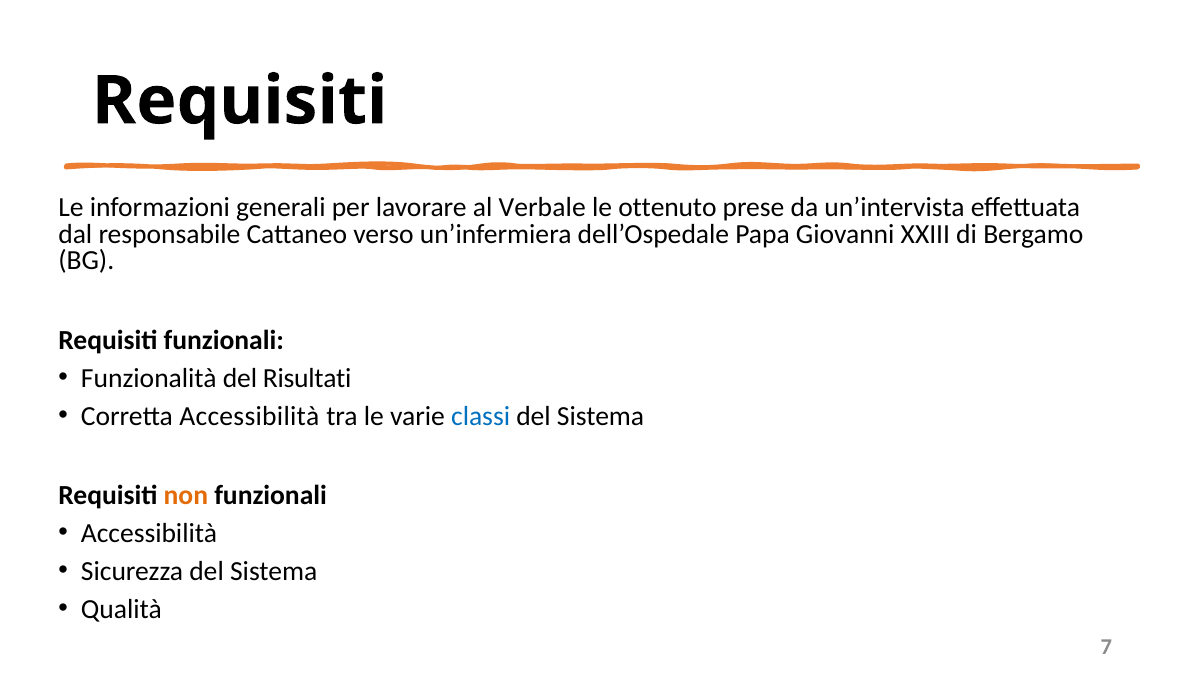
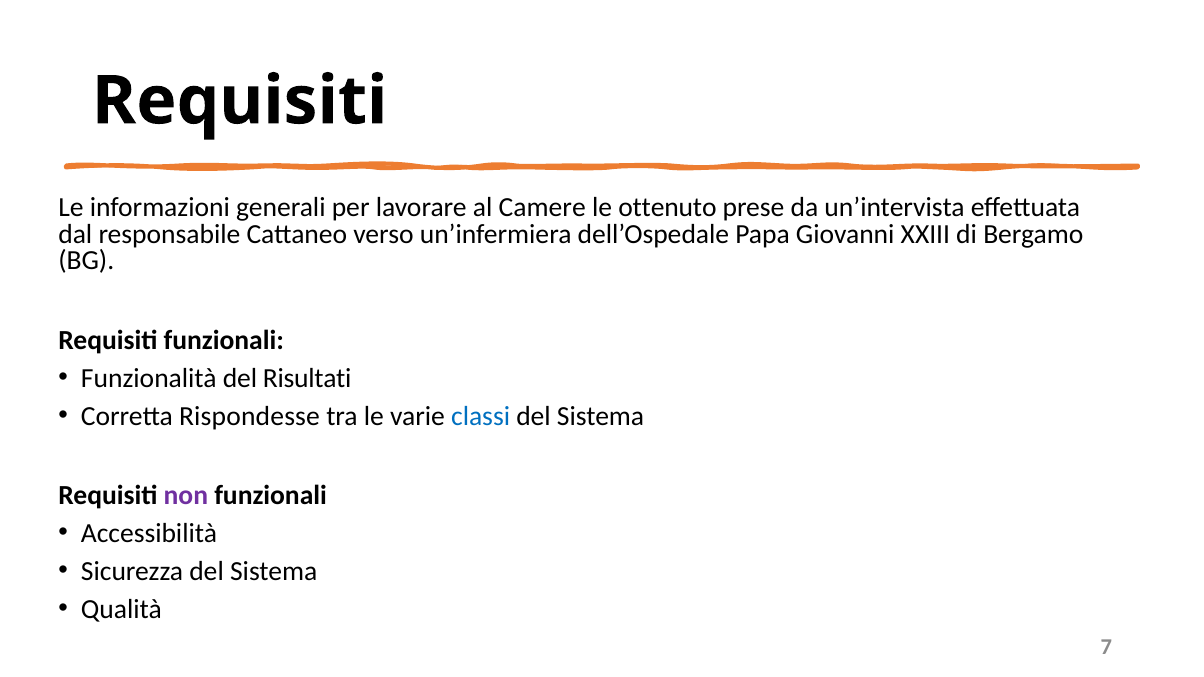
Verbale: Verbale -> Camere (542, 207)
Corretta Accessibilità: Accessibilità -> Rispondesse (249, 416)
non colour: orange -> purple (186, 495)
